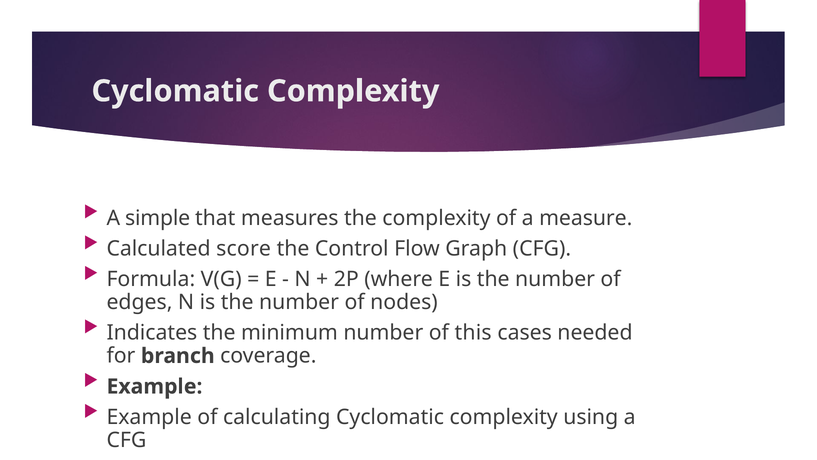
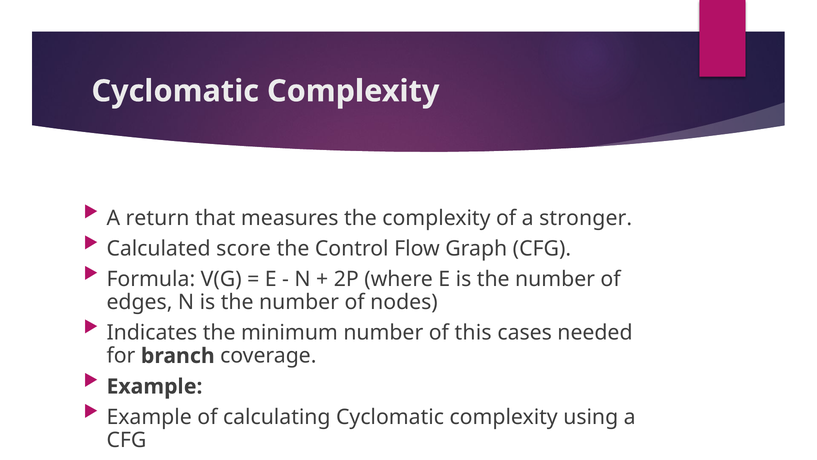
simple: simple -> return (157, 218)
measure: measure -> stronger (586, 218)
